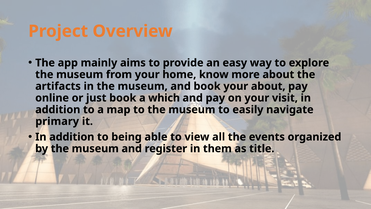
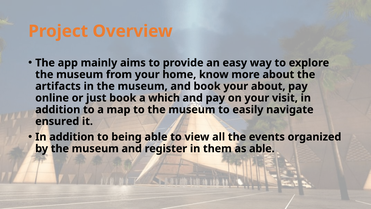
primary: primary -> ensured (57, 121)
as title: title -> able (262, 148)
